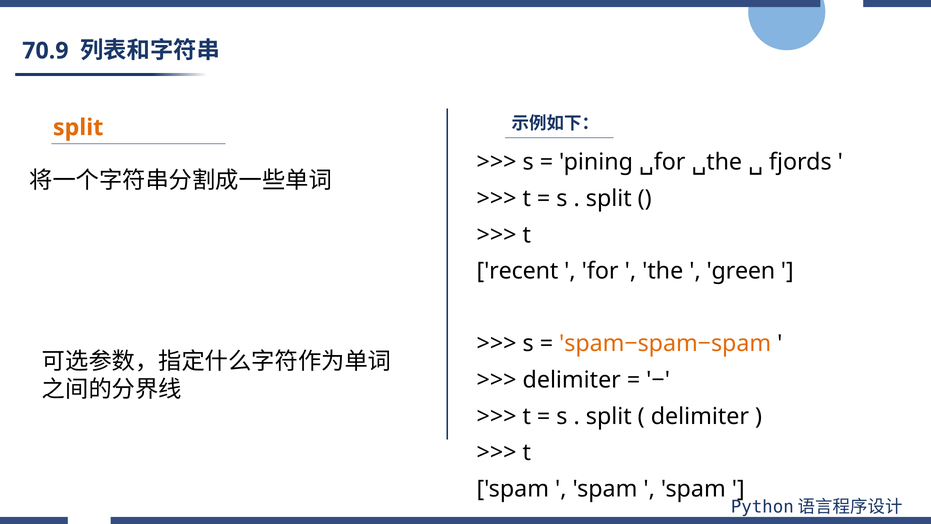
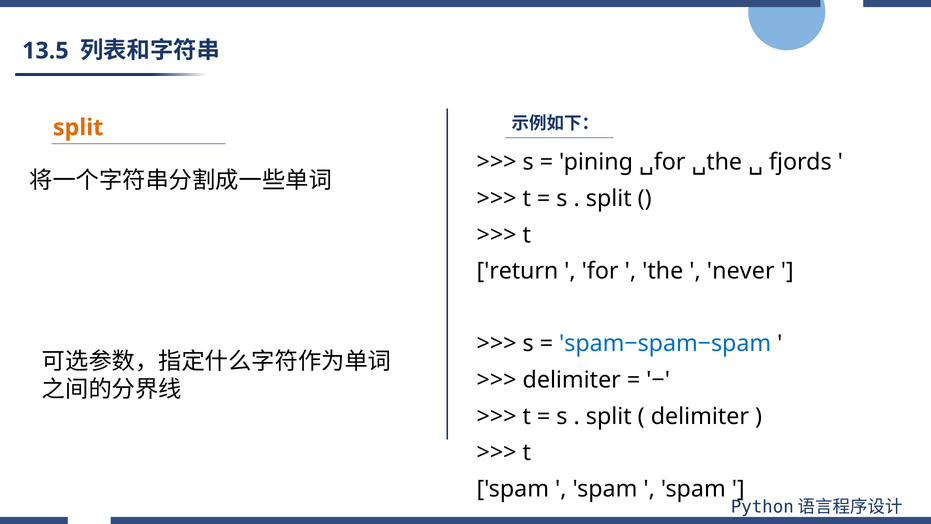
70.9: 70.9 -> 13.5 (45, 51)
recent: recent -> return (517, 271)
green: green -> never (741, 271)
spam−spam−spam colour: orange -> blue (665, 344)
